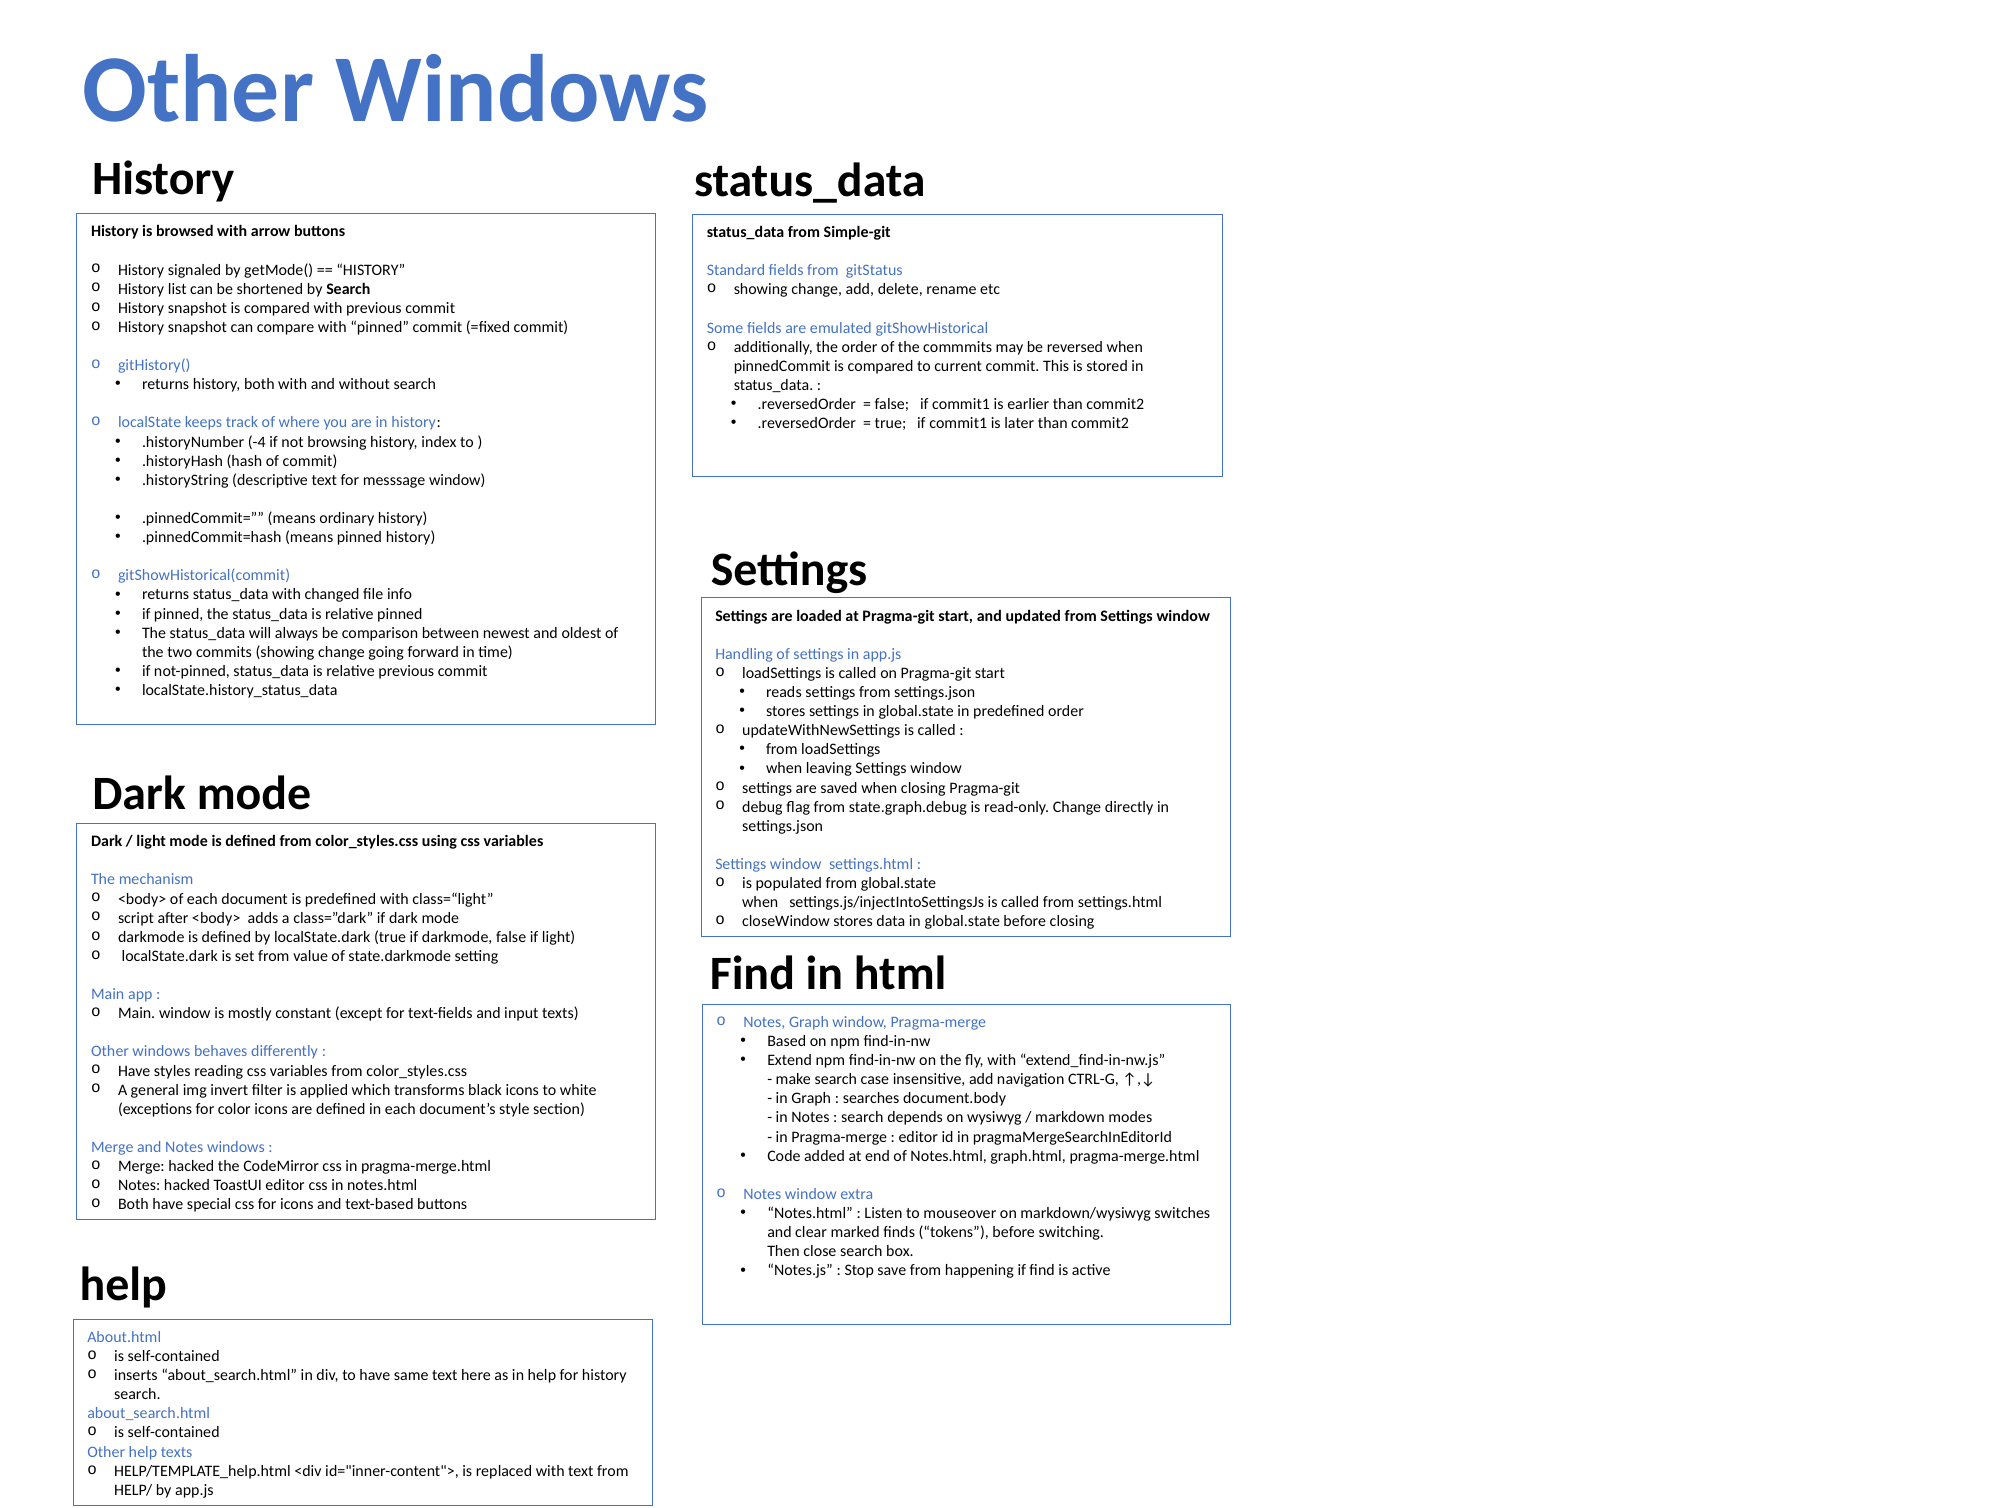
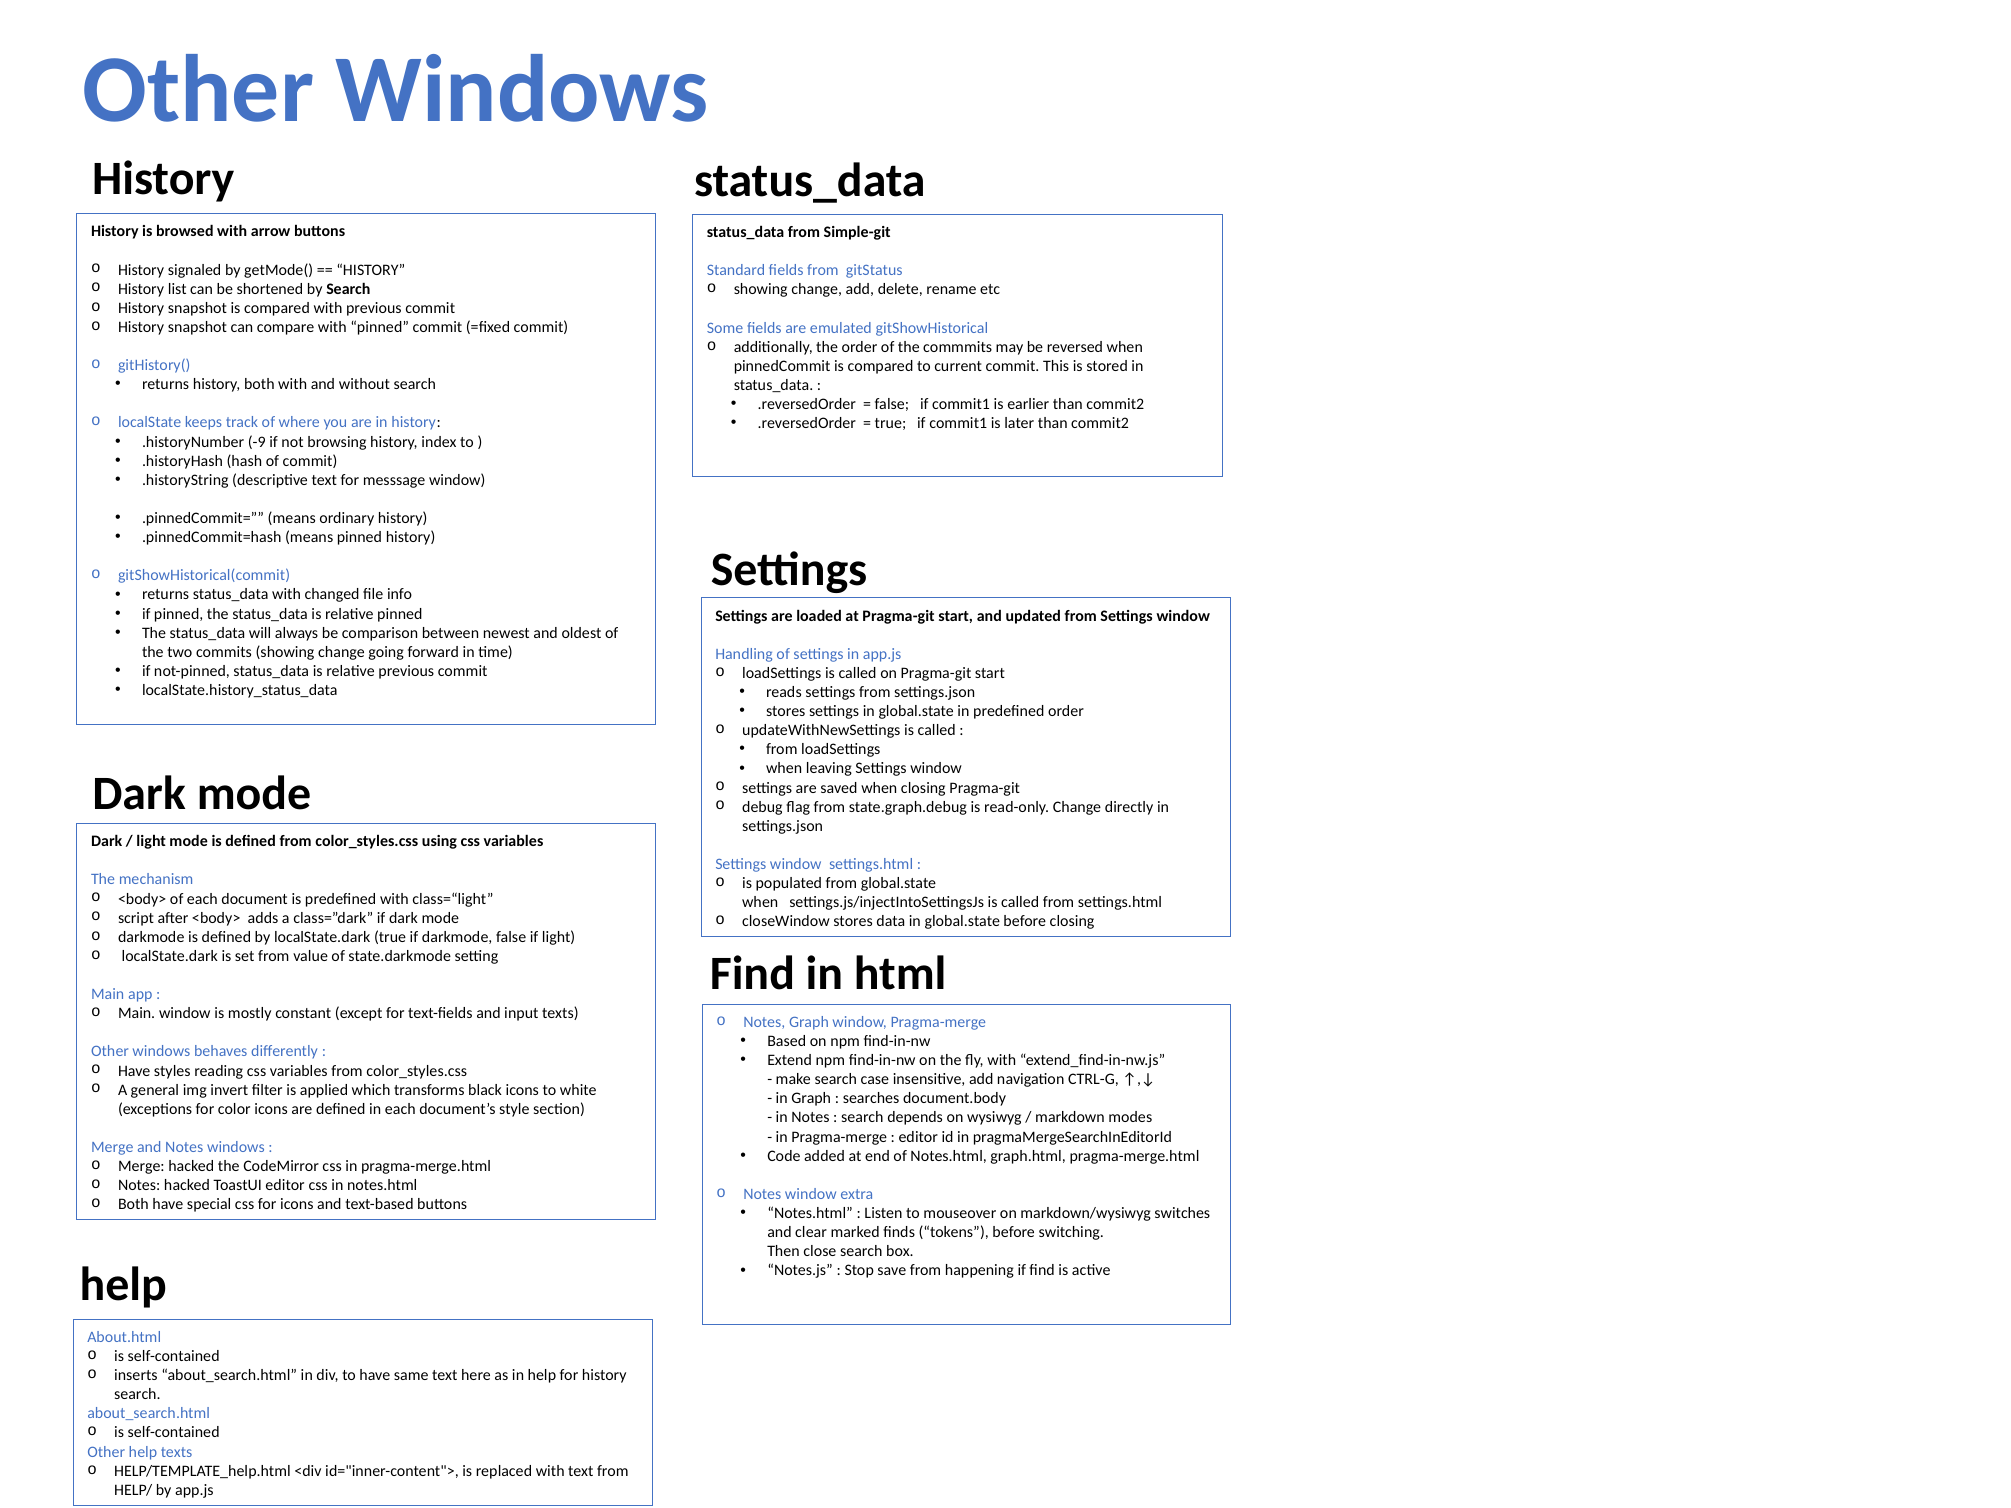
-4: -4 -> -9 (257, 442)
